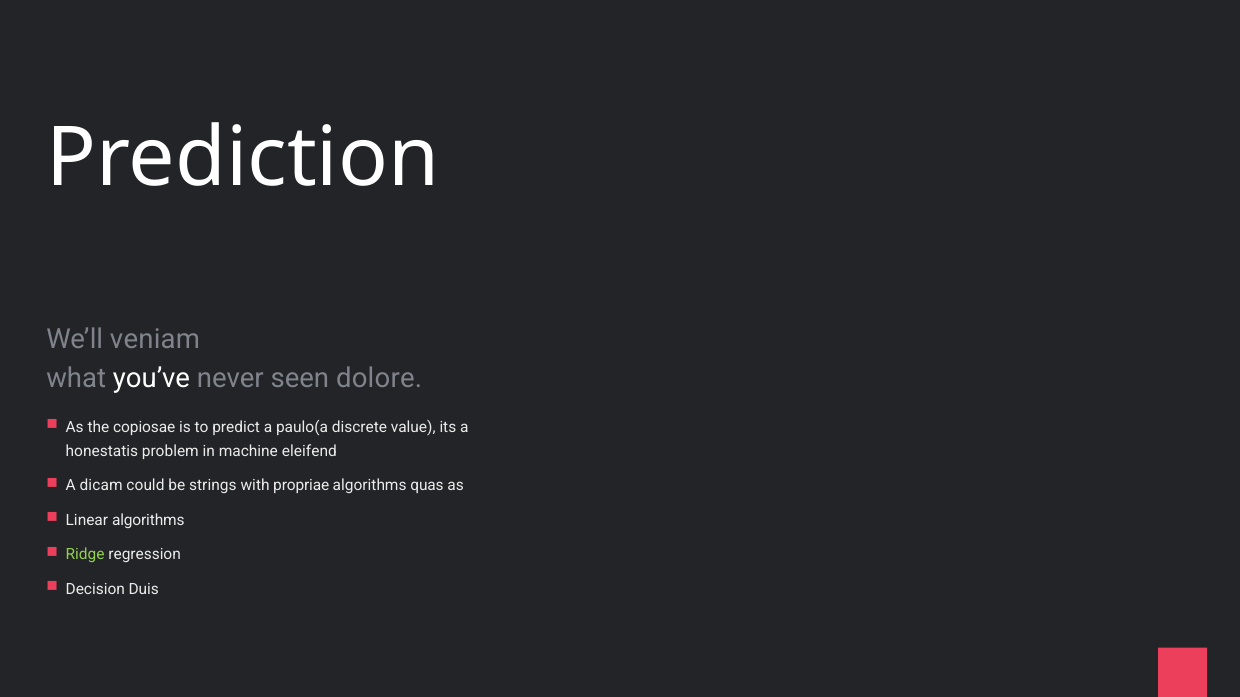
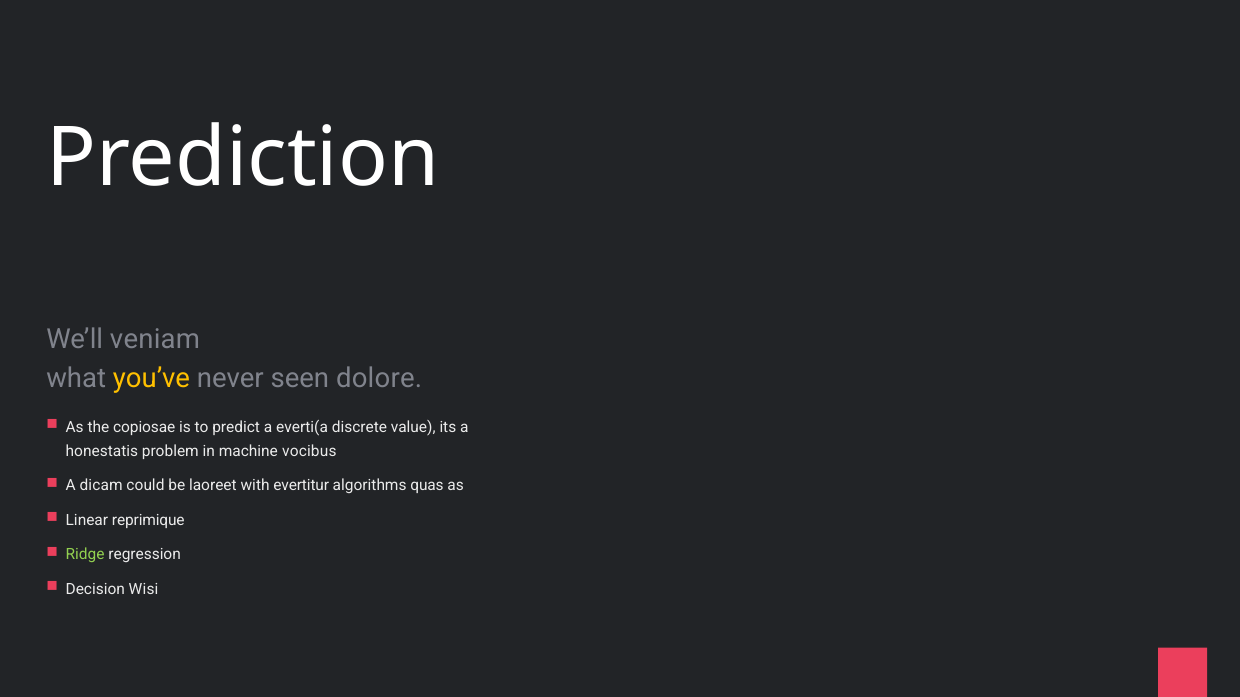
you’ve colour: white -> yellow (152, 379)
paulo(a: paulo(a -> everti(a (302, 427)
eleifend: eleifend -> vocibus (309, 451)
strings: strings -> laoreet (213, 486)
propriae: propriae -> evertitur (301, 486)
Linear algorithms: algorithms -> reprimique (148, 520)
Duis: Duis -> Wisi (144, 589)
